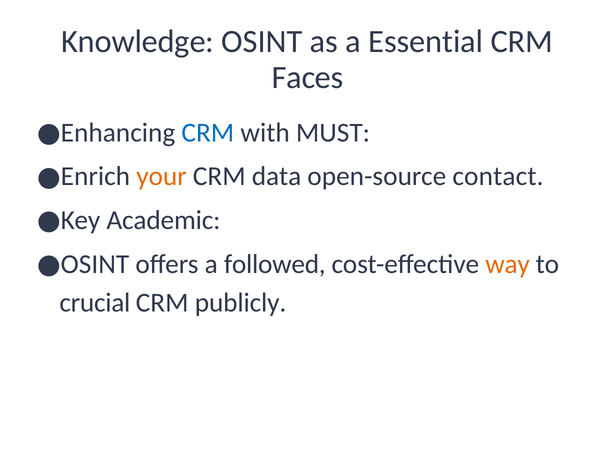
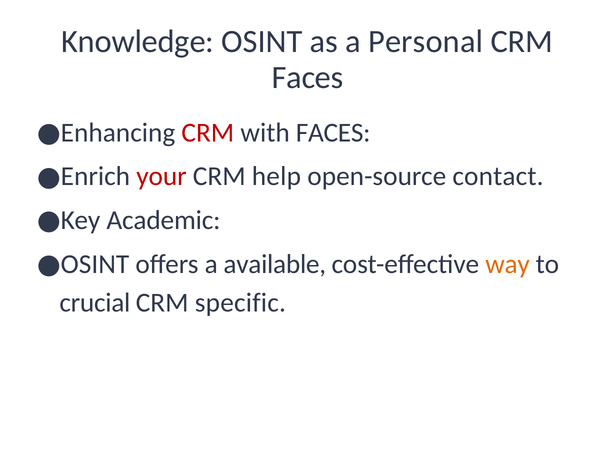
Essential: Essential -> Personal (426, 42)
CRM colour: blue -> red (208, 133)
with MUST: MUST -> FACES (333, 133)
your colour: orange -> red (162, 177)
data: data -> help (276, 177)
followed: followed -> available (275, 264)
publicly: publicly -> specific (240, 303)
